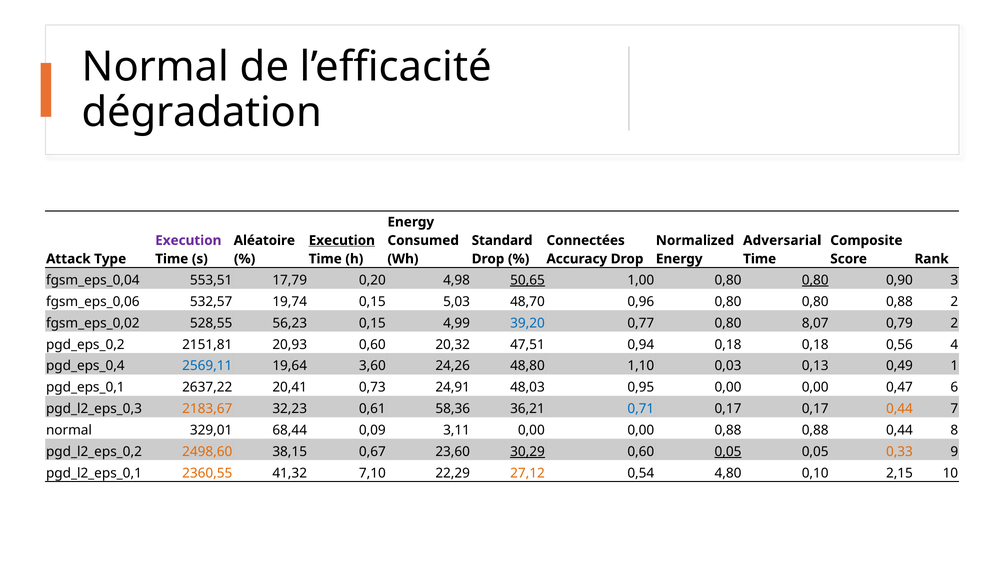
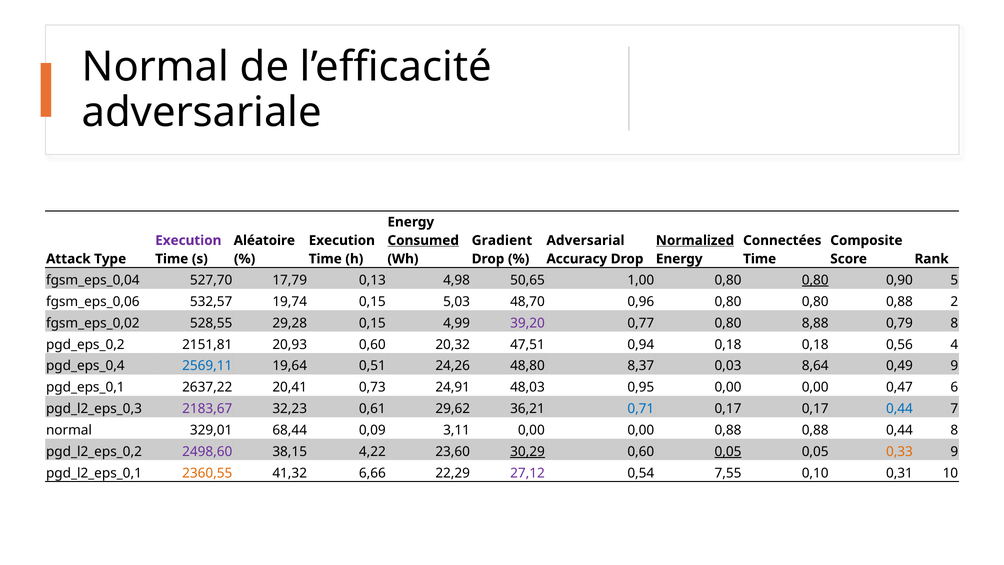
dégradation: dégradation -> adversariale (202, 112)
Execution underline: present -> none (342, 240)
Consumed underline: none -> present (423, 240)
Standard: Standard -> Gradient (502, 240)
Connectées: Connectées -> Adversarial (586, 240)
Normalized underline: none -> present (695, 240)
Adversarial: Adversarial -> Connectées (782, 240)
553,51: 553,51 -> 527,70 (211, 280)
0,20: 0,20 -> 0,13 (372, 280)
50,65 underline: present -> none (527, 280)
3: 3 -> 5 (954, 280)
56,23: 56,23 -> 29,28 (290, 323)
39,20 colour: blue -> purple (527, 323)
8,07: 8,07 -> 8,88 (815, 323)
0,79 2: 2 -> 8 (954, 323)
3,60: 3,60 -> 0,51 (372, 366)
1,10: 1,10 -> 8,37 (641, 366)
0,13: 0,13 -> 8,64 (815, 366)
0,49 1: 1 -> 9 (954, 366)
2183,67 colour: orange -> purple (207, 409)
58,36: 58,36 -> 29,62 (453, 409)
0,44 colour: orange -> blue (899, 409)
2498,60 colour: orange -> purple (207, 451)
0,67: 0,67 -> 4,22 (372, 451)
7,10: 7,10 -> 6,66 (372, 473)
27,12 colour: orange -> purple (527, 473)
4,80: 4,80 -> 7,55 (728, 473)
2,15: 2,15 -> 0,31 (899, 473)
